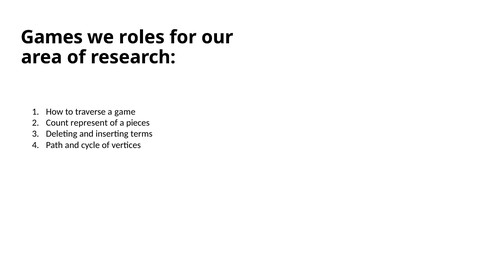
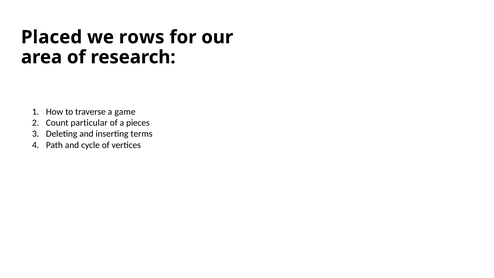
Games: Games -> Placed (52, 37)
roles: roles -> rows (142, 37)
represent: represent -> particular (89, 123)
